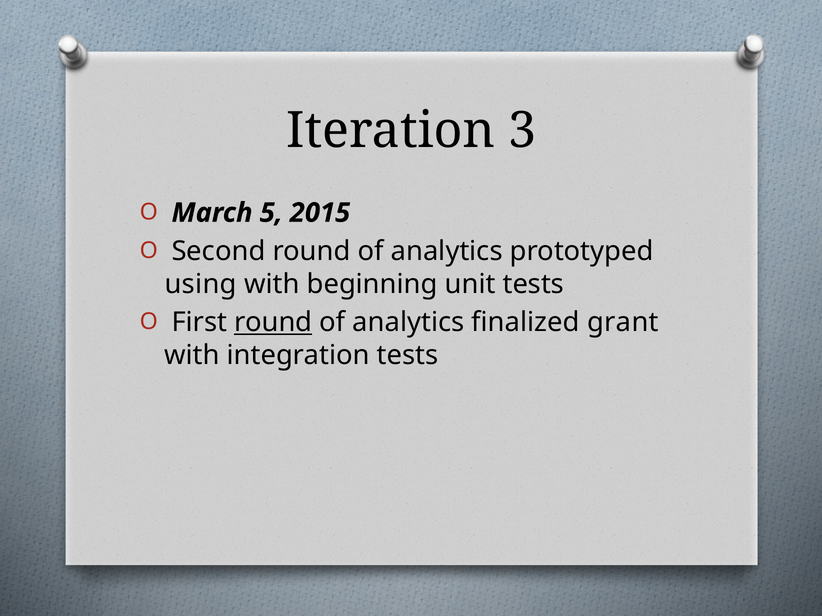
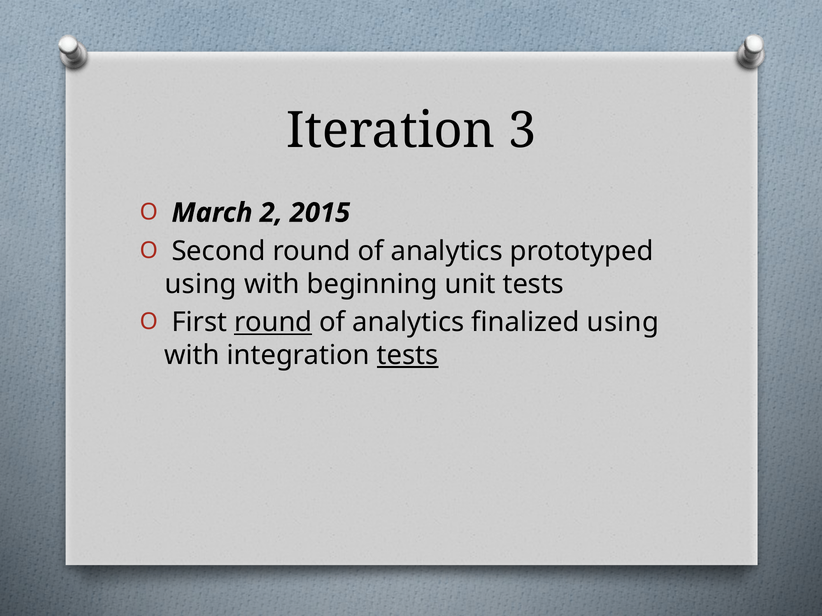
5: 5 -> 2 (271, 213)
finalized grant: grant -> using (623, 323)
tests underline: none -> present (408, 355)
